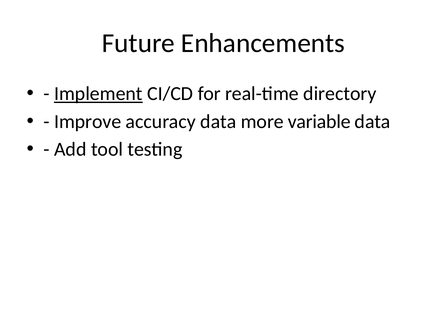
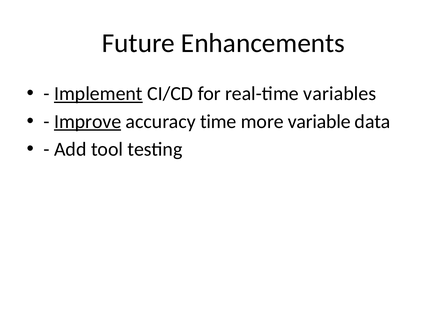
directory: directory -> variables (340, 94)
Improve underline: none -> present (88, 122)
accuracy data: data -> time (218, 122)
